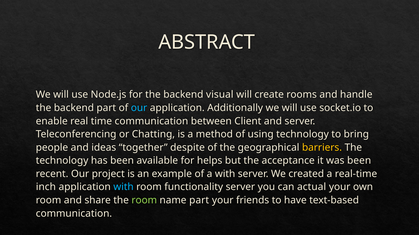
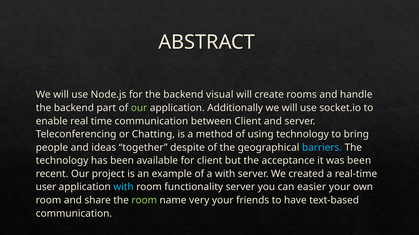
our colour: light blue -> light green (139, 108)
barriers colour: yellow -> light blue (322, 148)
for helps: helps -> client (210, 161)
inch: inch -> user (46, 188)
actual: actual -> easier (312, 188)
name part: part -> very (199, 201)
